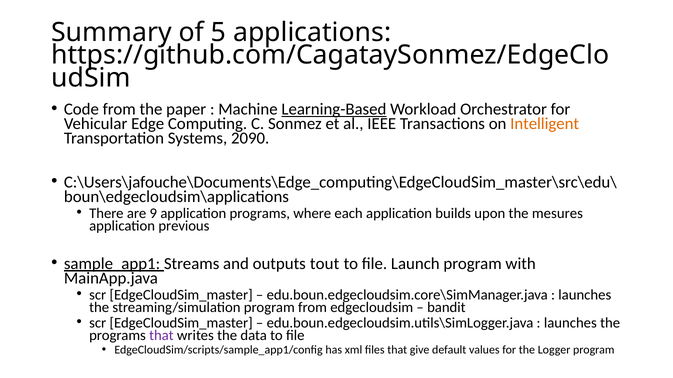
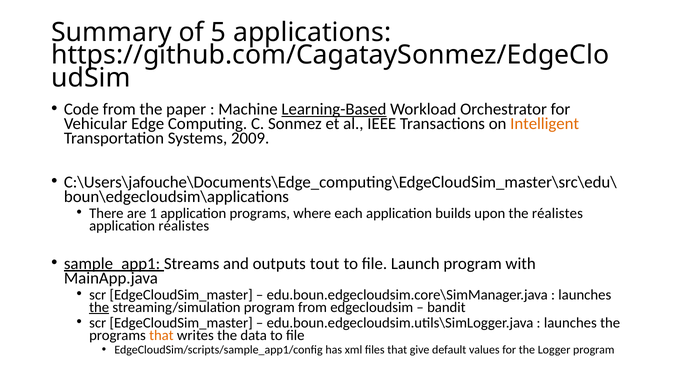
2090: 2090 -> 2009 (250, 138)
9: 9 -> 1 (153, 213)
the mesures: mesures -> réalistes (557, 213)
application previous: previous -> réalistes (184, 226)
the underline: none -> present (99, 308)
that colour: purple -> orange (161, 336)
